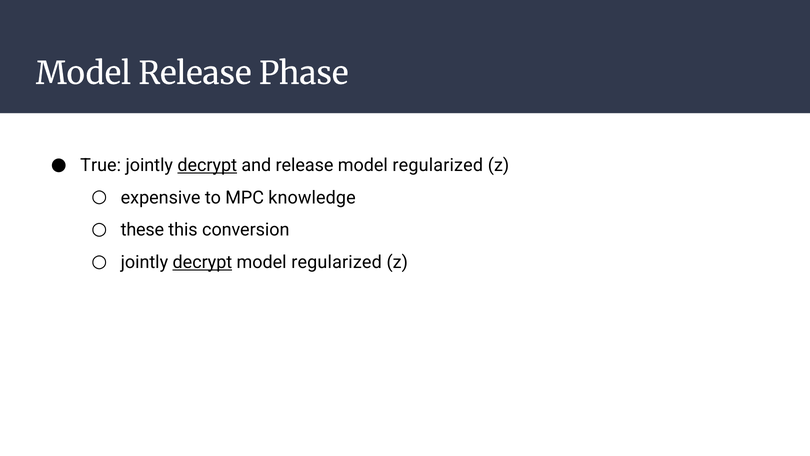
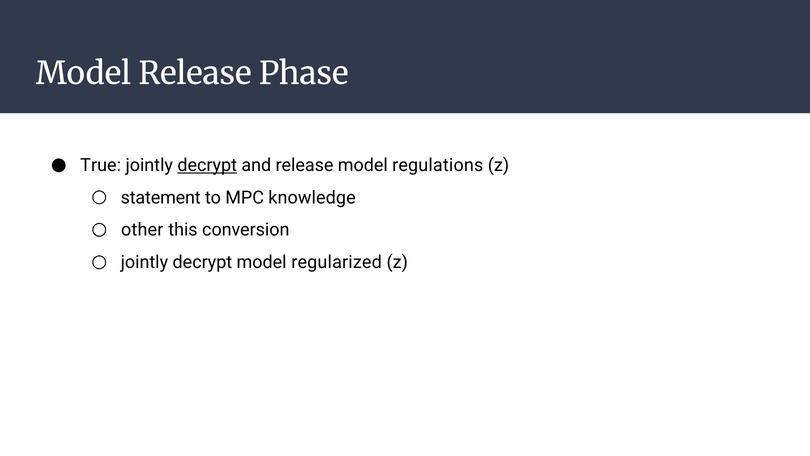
release model regularized: regularized -> regulations (438, 165)
expensive: expensive -> statement (161, 197)
these: these -> other (142, 230)
decrypt underline: present -> none (202, 262)
